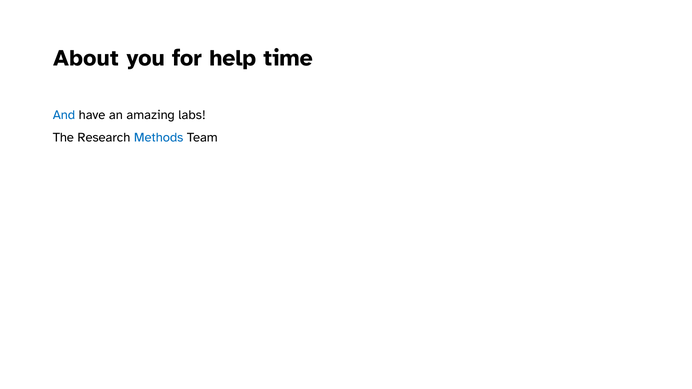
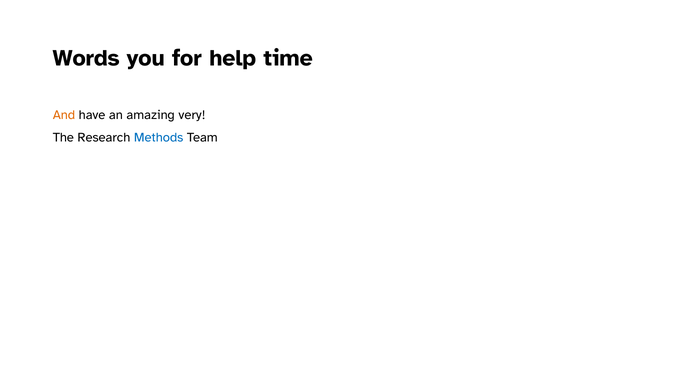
About: About -> Words (86, 58)
And colour: blue -> orange (64, 115)
labs: labs -> very (192, 115)
